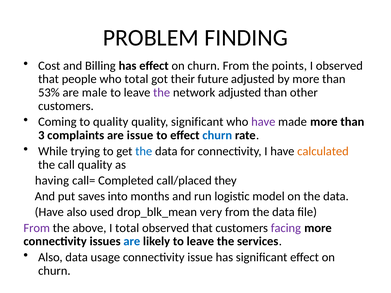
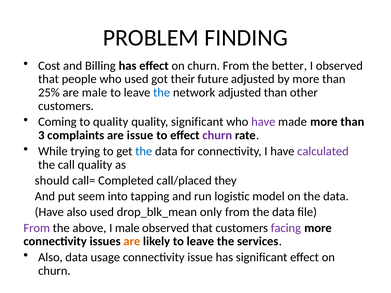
points: points -> better (289, 66)
who total: total -> used (136, 79)
53%: 53% -> 25% (49, 93)
the colour: purple -> blue (162, 93)
churn colour: blue -> purple (217, 135)
calculated colour: orange -> purple (323, 151)
having: having -> should (52, 181)
saves: saves -> seem (91, 196)
months: months -> tapping (150, 196)
very: very -> only (211, 212)
I total: total -> male (127, 228)
are colour: blue -> orange (132, 242)
